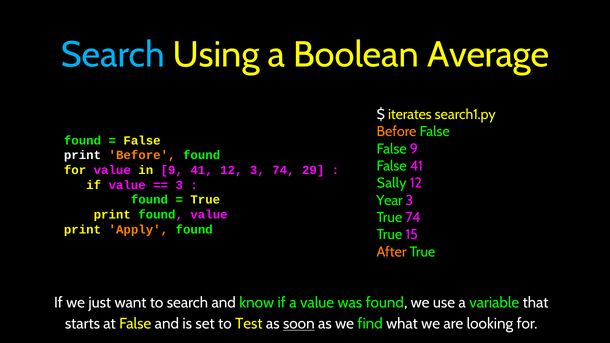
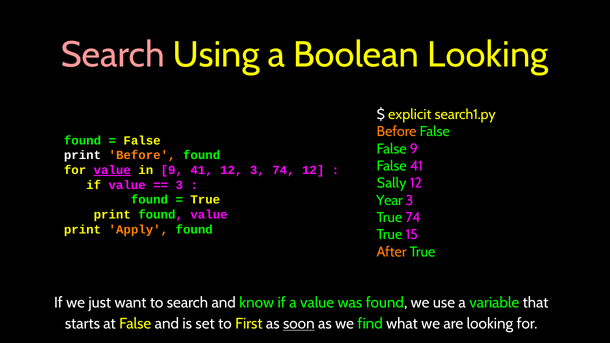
Search colour: light blue -> pink (113, 55)
Boolean Average: Average -> Looking (488, 55)
iterates: iterates -> explicit (410, 115)
value underline: none -> present (112, 170)
74 29: 29 -> 12 (313, 170)
Test: Test -> First (249, 324)
